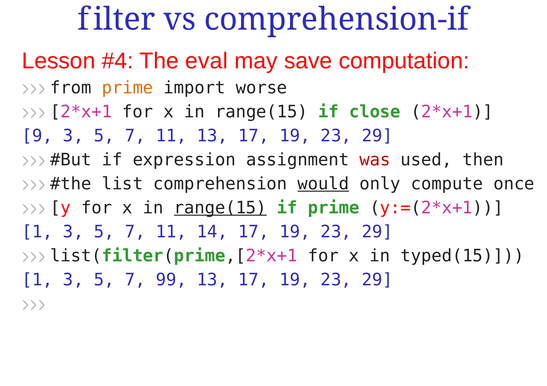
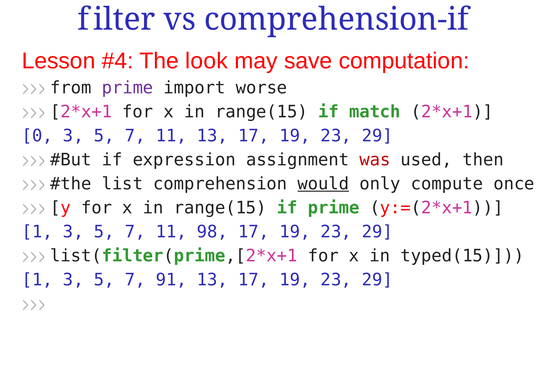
eval: eval -> look (207, 61)
prime colour: orange -> purple (128, 88)
close: close -> match (375, 112)
9: 9 -> 0 (37, 136)
range(15 underline: present -> none (220, 207)
14: 14 -> 98 (212, 231)
99: 99 -> 91 (171, 279)
